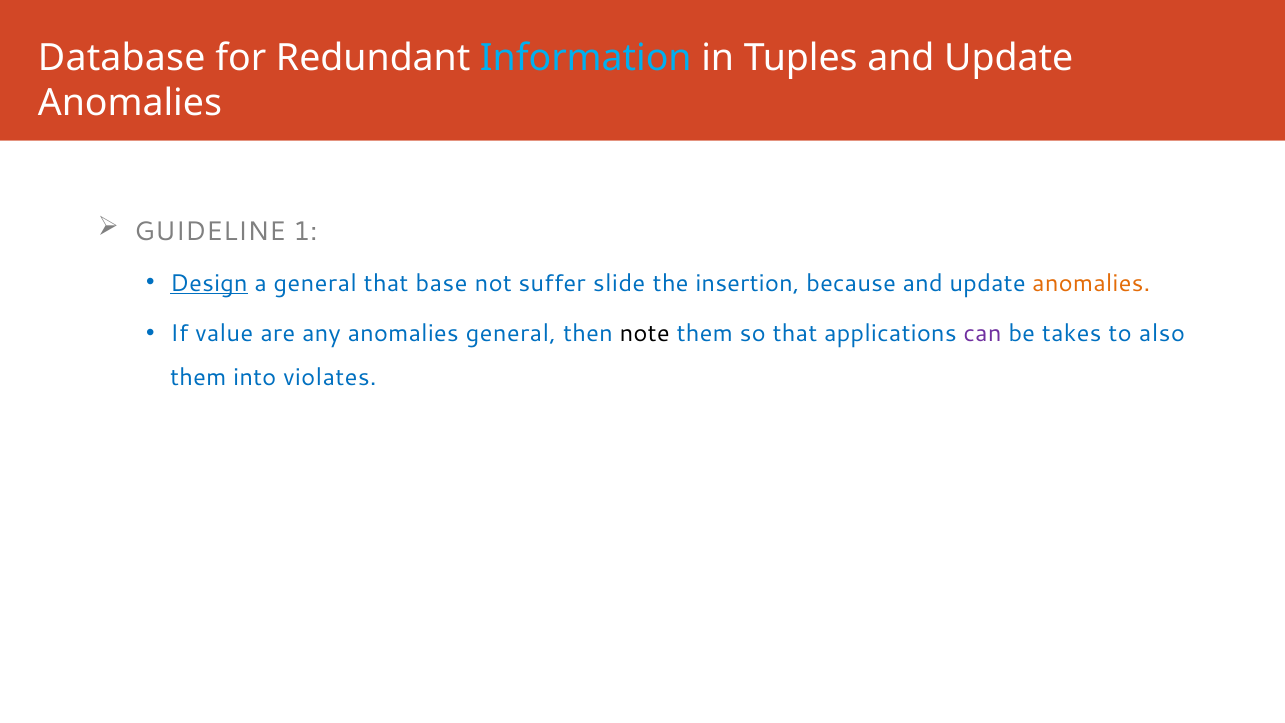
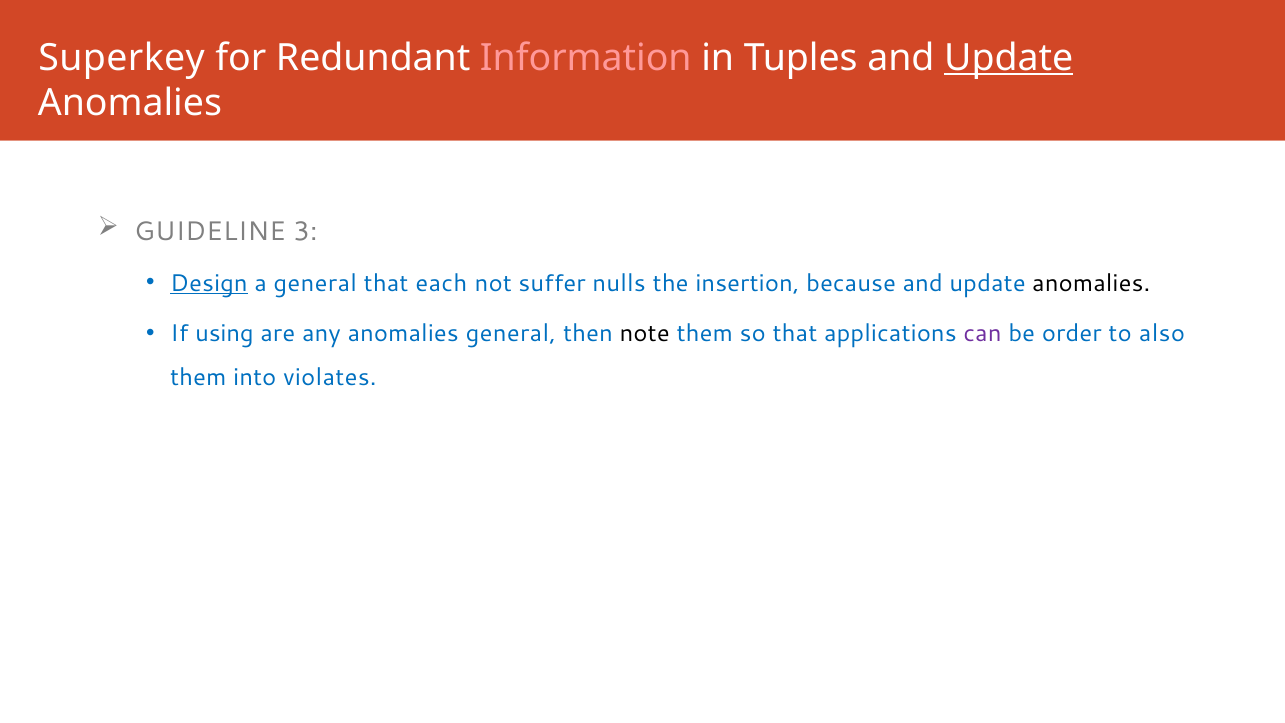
Database: Database -> Superkey (122, 58)
Information colour: light blue -> pink (586, 58)
Update underline: none -> present (1009, 58)
1: 1 -> 3 (305, 231)
base: base -> each (441, 283)
slide: slide -> nulls (619, 283)
anomalies colour: orange -> black (1091, 283)
value: value -> using (224, 334)
takes: takes -> order (1072, 334)
